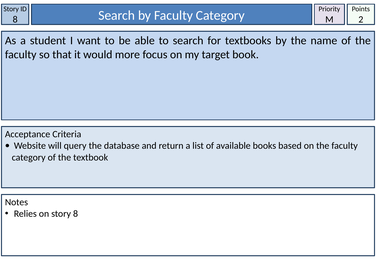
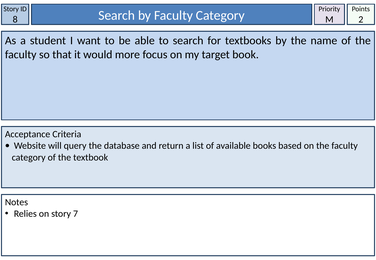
story 8: 8 -> 7 (76, 214)
